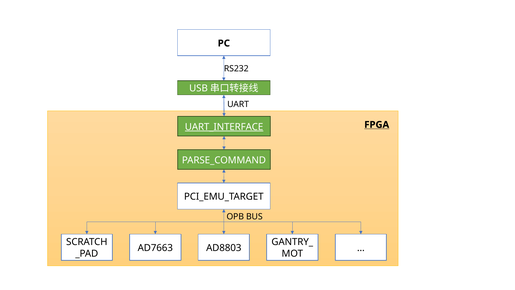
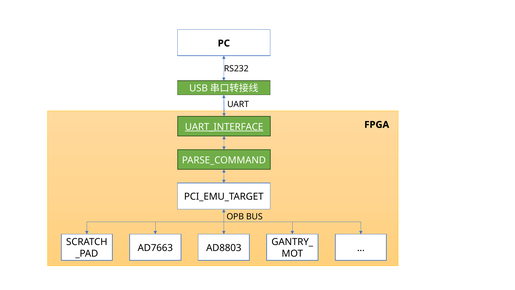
FPGA underline: present -> none (377, 125)
